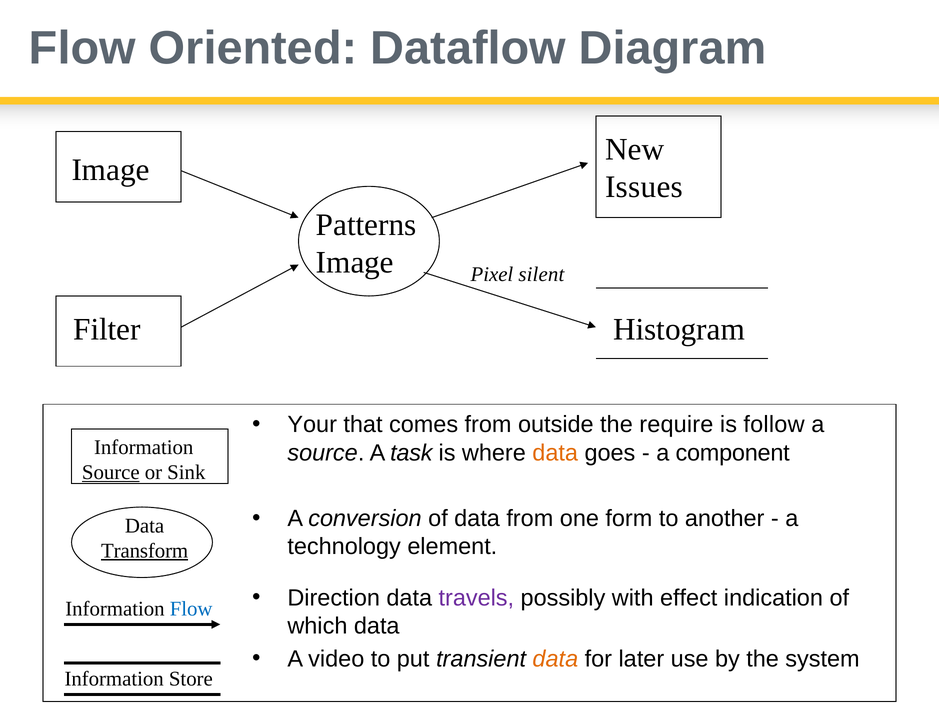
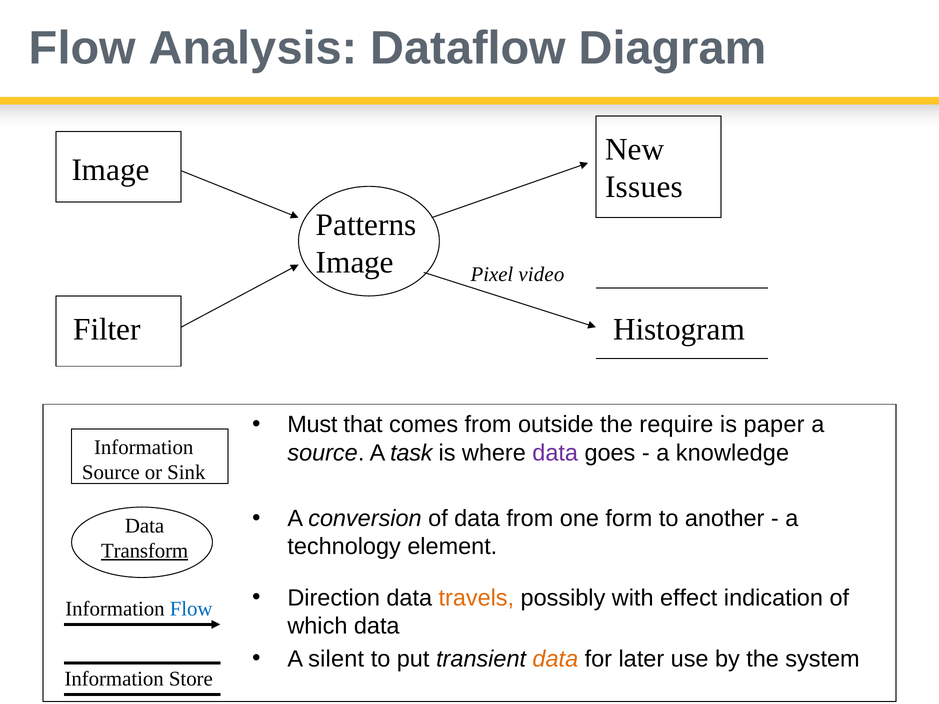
Oriented: Oriented -> Analysis (253, 48)
silent: silent -> video (541, 274)
Your: Your -> Must (312, 425)
follow: follow -> paper (774, 425)
data colour: orange -> purple (555, 453)
component: component -> knowledge (732, 453)
Source underline: present -> none (111, 473)
travels colour: purple -> orange (476, 598)
video: video -> silent (336, 659)
